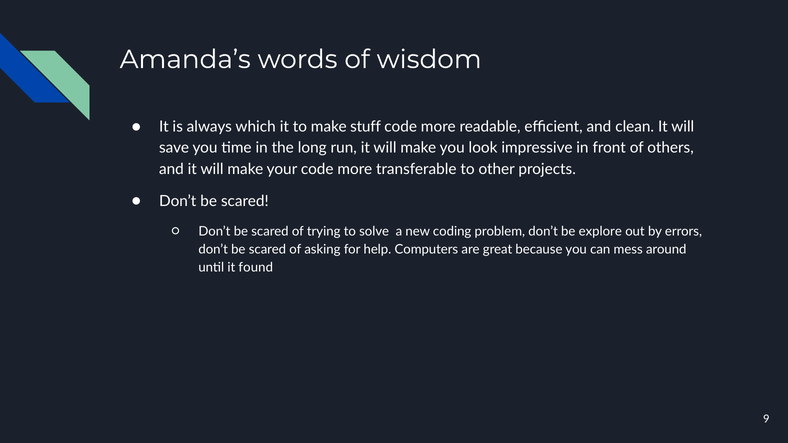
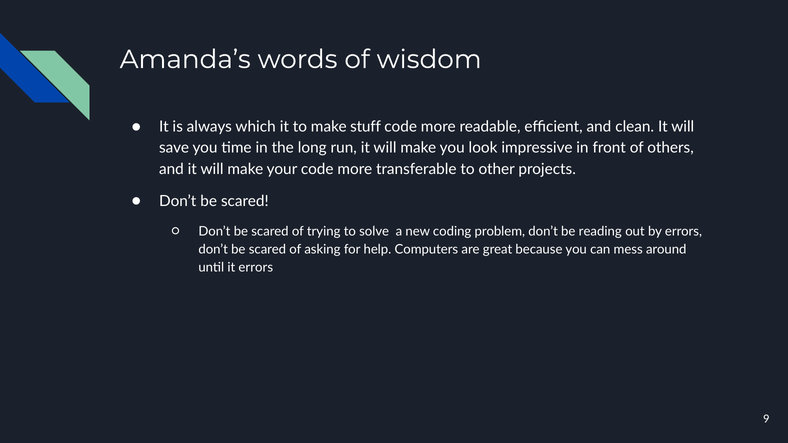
explore: explore -> reading (600, 231)
it found: found -> errors (256, 268)
